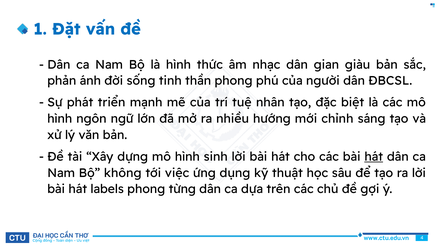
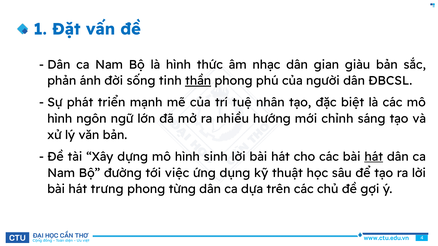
thần underline: none -> present (198, 81)
không: không -> đường (123, 173)
labels: labels -> trưng (107, 190)
